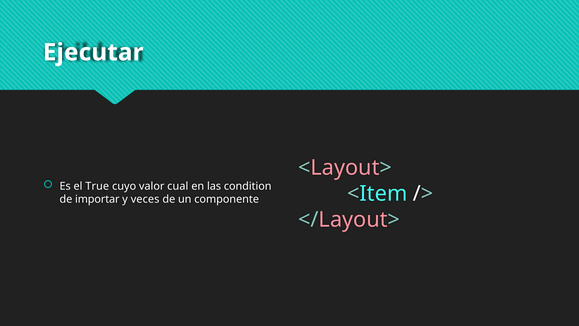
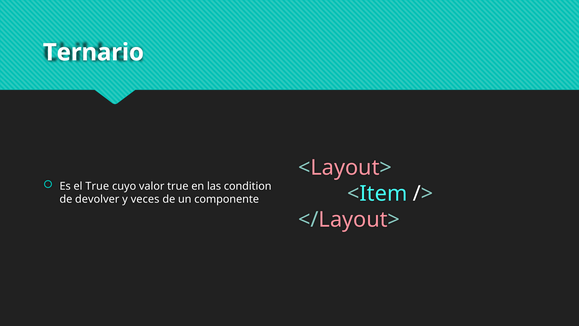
Ejecutar: Ejecutar -> Ternario (93, 52)
valor cual: cual -> true (178, 186)
importar: importar -> devolver (97, 199)
